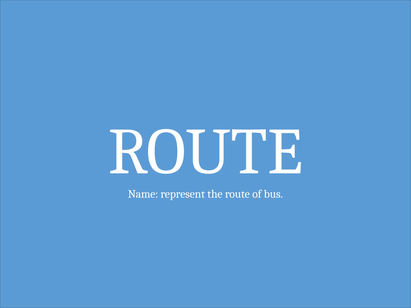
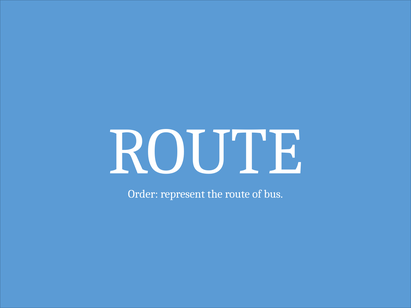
Name: Name -> Order (143, 194)
